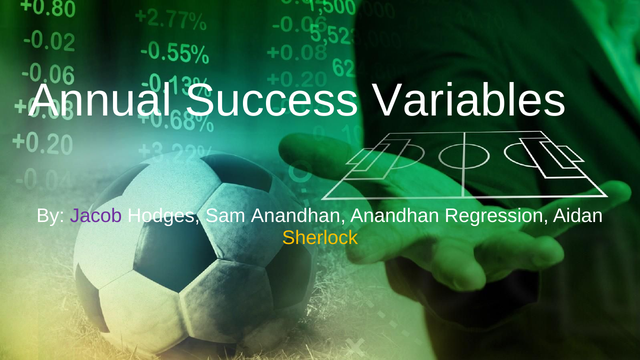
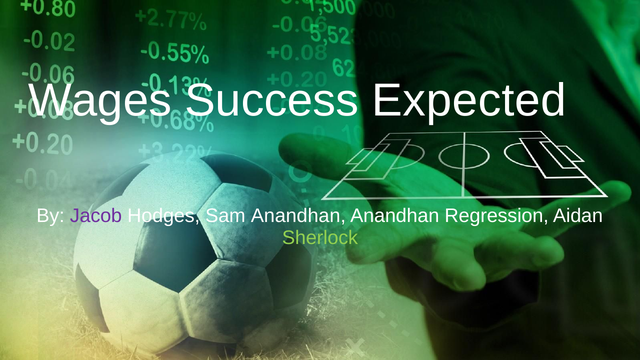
Annual: Annual -> Wages (100, 100)
Variables: Variables -> Expected (469, 100)
Sherlock colour: yellow -> light green (320, 238)
